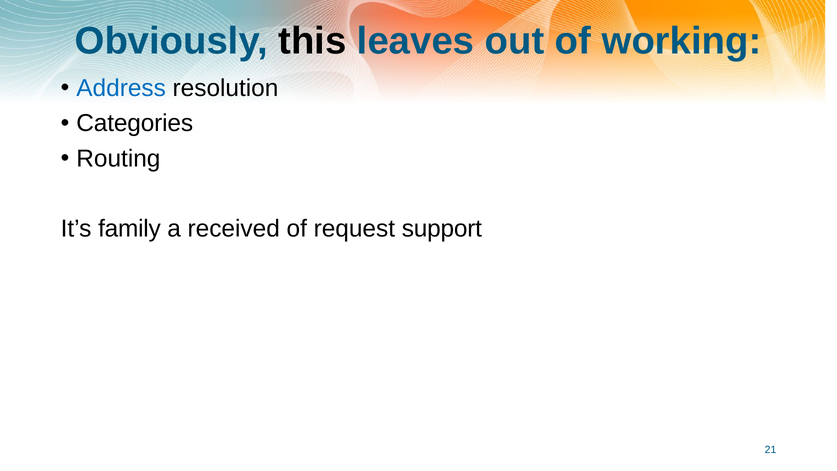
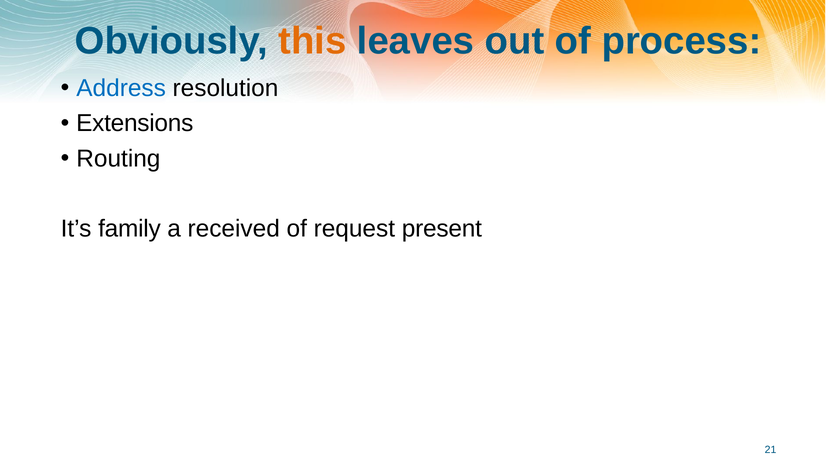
this colour: black -> orange (312, 41)
working: working -> process (682, 41)
Categories: Categories -> Extensions (135, 123)
support: support -> present (442, 229)
